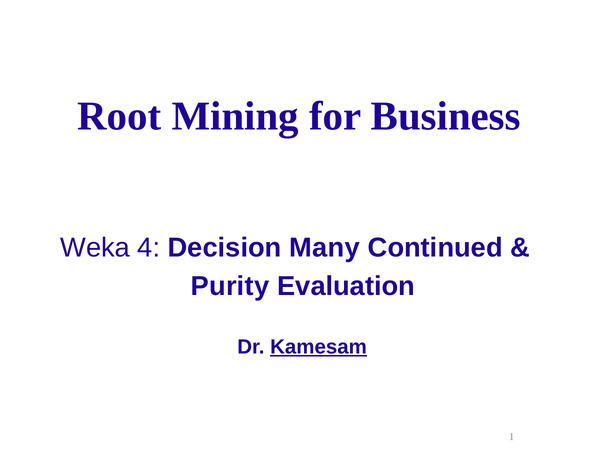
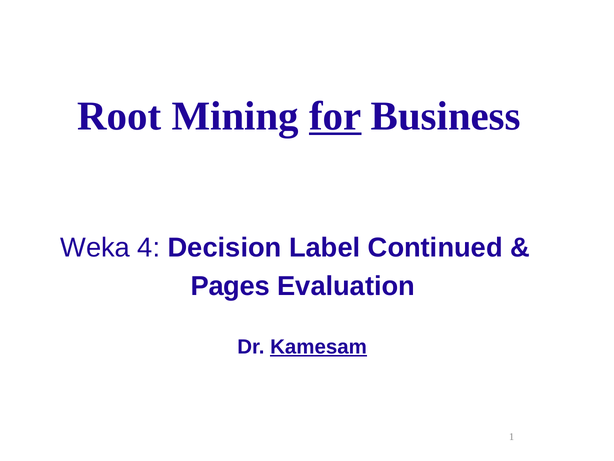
for underline: none -> present (335, 116)
Many: Many -> Label (325, 248)
Purity: Purity -> Pages (230, 286)
